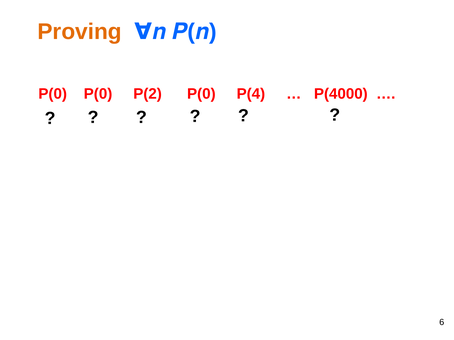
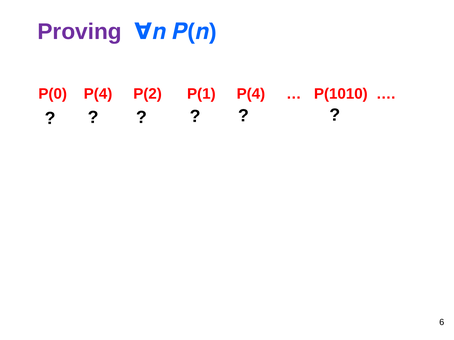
Proving colour: orange -> purple (80, 32)
P(0 P(0: P(0 -> P(4 (98, 94)
P(2 P(0: P(0 -> P(1 (201, 94)
P(4000: P(4000 -> P(1010 (341, 94)
